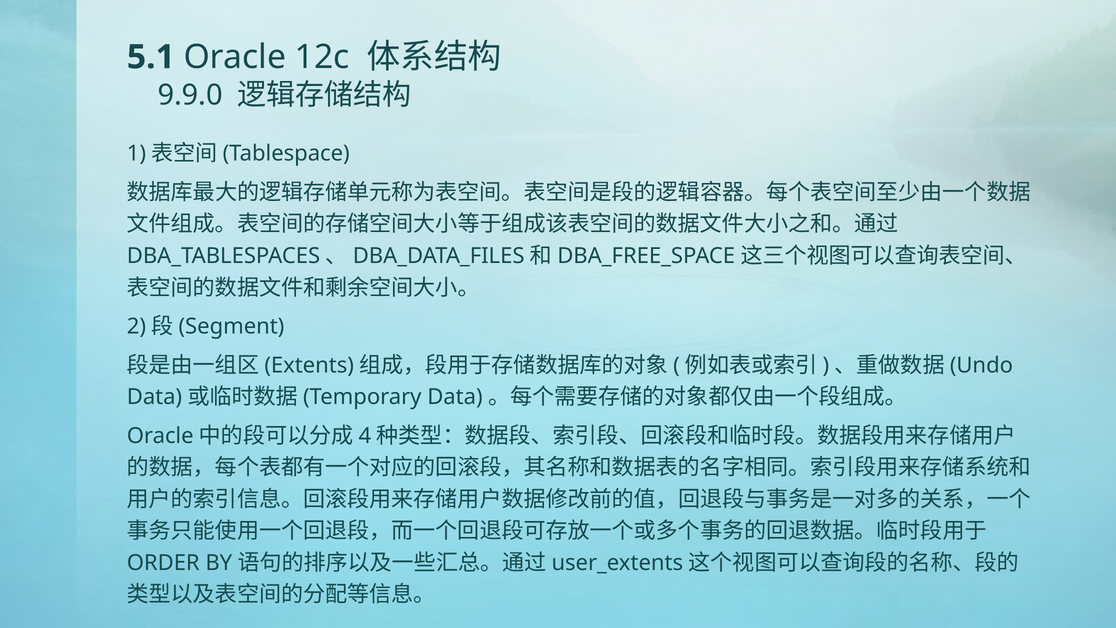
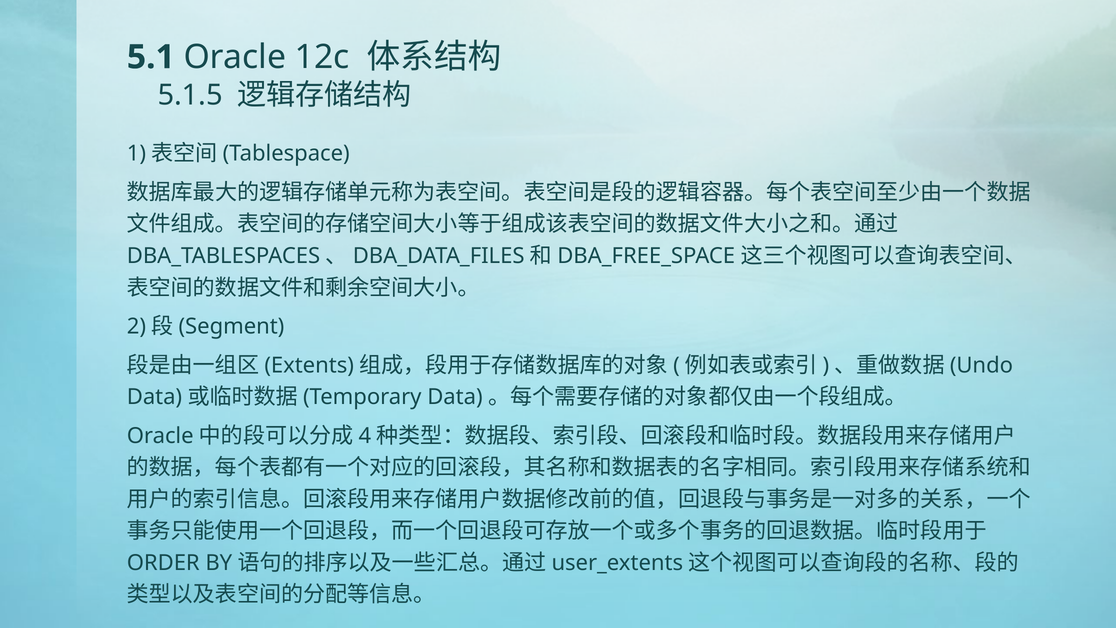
9.9.0: 9.9.0 -> 5.1.5 (190, 95)
